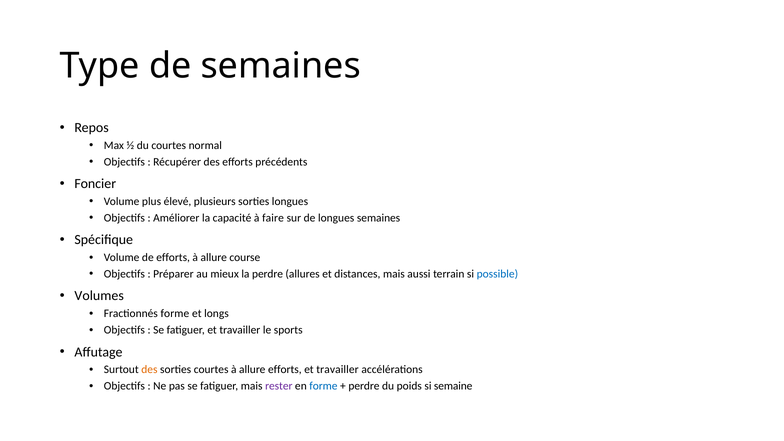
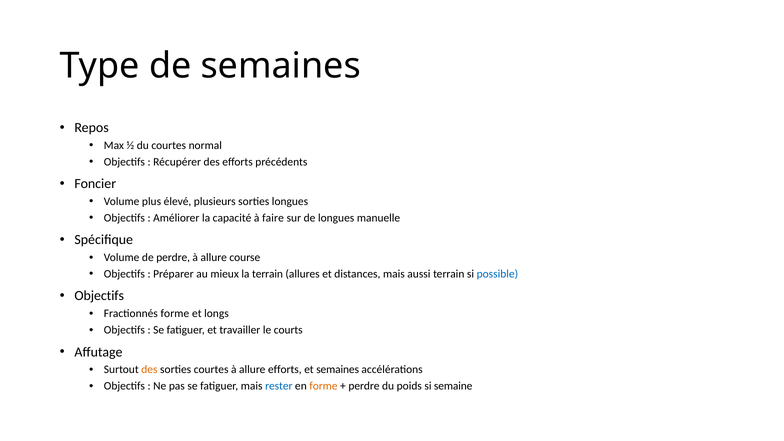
longues semaines: semaines -> manuelle (379, 218)
de efforts: efforts -> perdre (173, 258)
la perdre: perdre -> terrain (268, 274)
Volumes: Volumes -> Objectifs (99, 296)
sports: sports -> courts (288, 330)
travailler: travailler -> semaines (338, 370)
rester colour: purple -> blue (279, 386)
forme colour: blue -> orange (323, 386)
